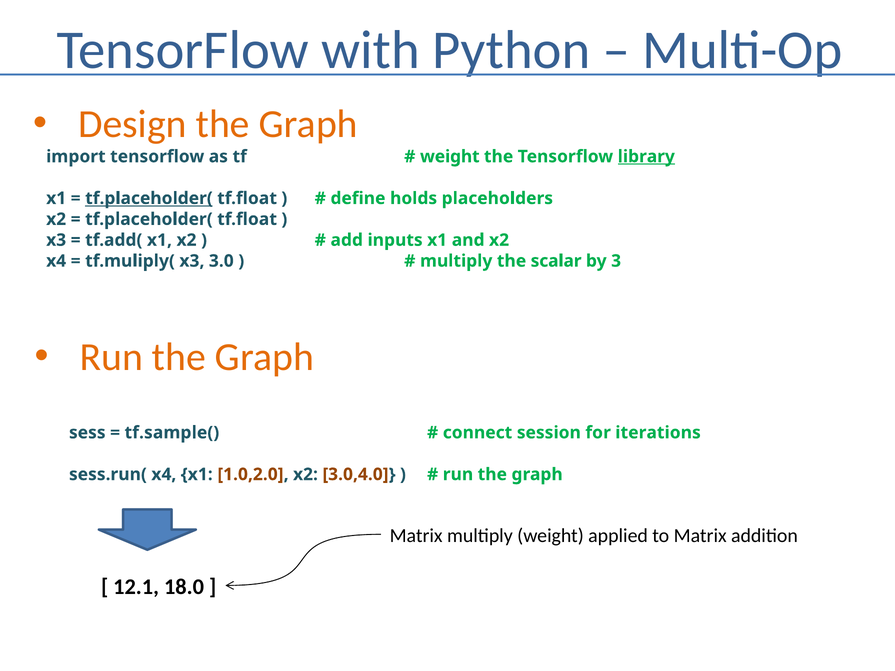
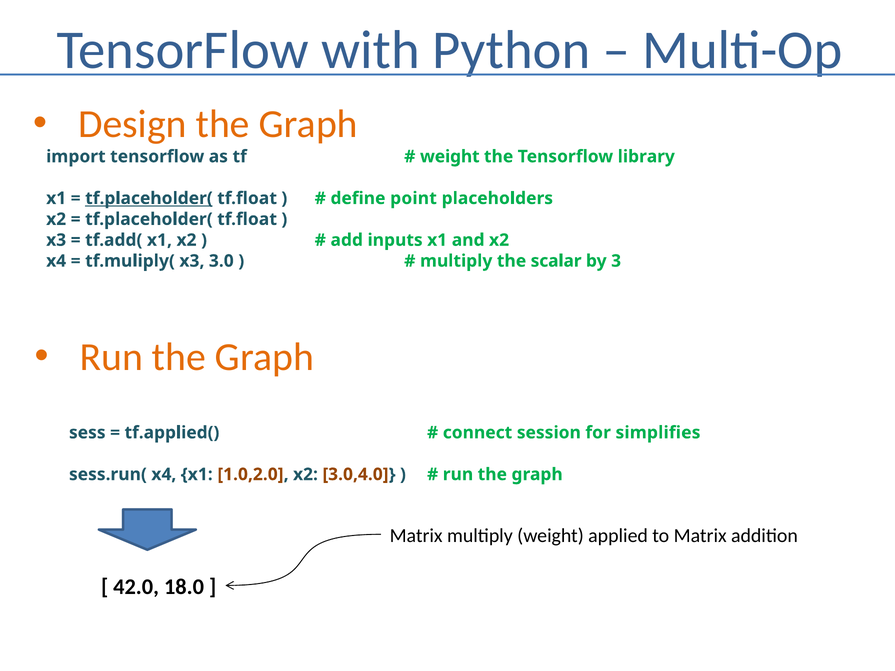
library underline: present -> none (646, 157)
holds: holds -> point (414, 198)
tf.sample(: tf.sample( -> tf.applied( (172, 433)
iterations: iterations -> simplifies (658, 433)
12.1: 12.1 -> 42.0 (136, 587)
